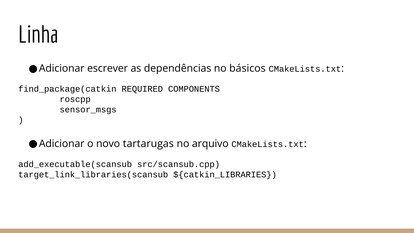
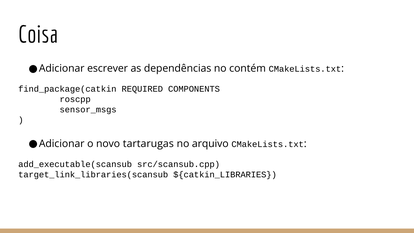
Linha: Linha -> Coisa (38, 35)
básicos: básicos -> contém (248, 68)
